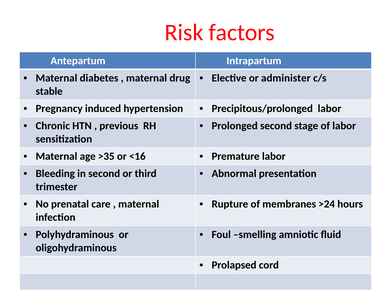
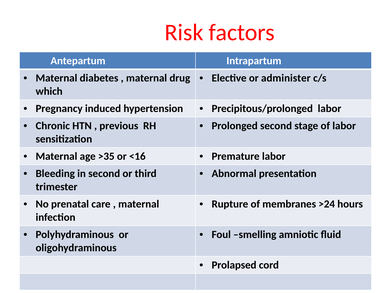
stable: stable -> which (49, 91)
